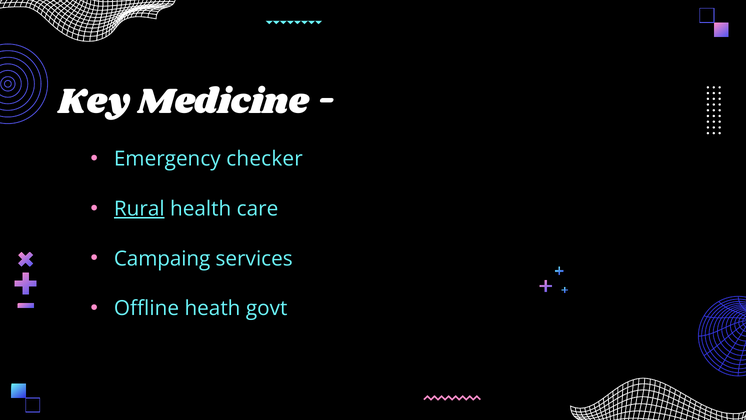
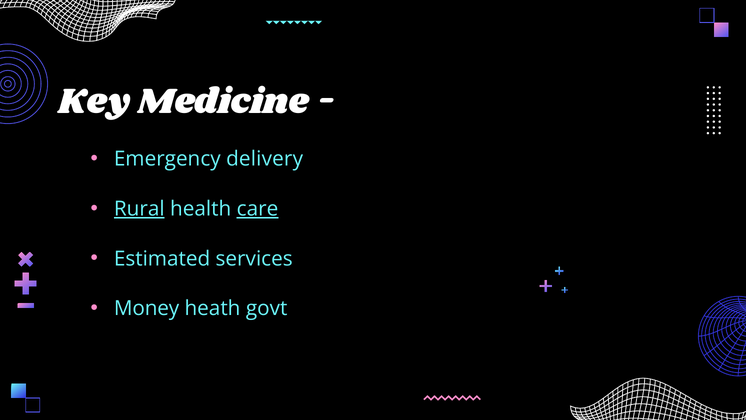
checker: checker -> delivery (265, 159)
care underline: none -> present (257, 209)
Campaing: Campaing -> Estimated (162, 259)
Offline: Offline -> Money (147, 308)
